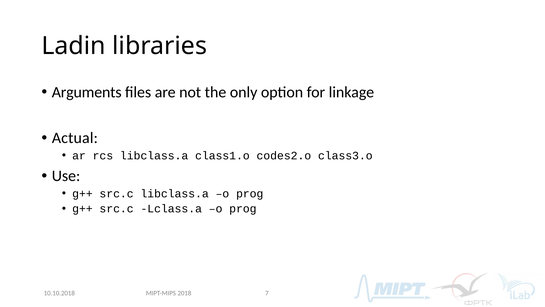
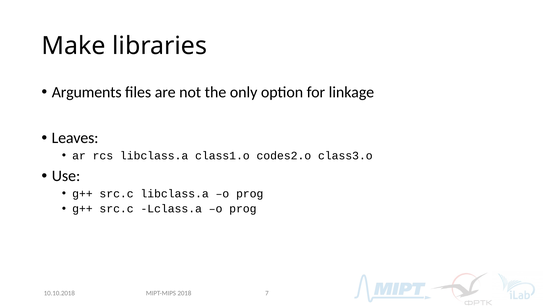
Ladin: Ladin -> Make (74, 46)
Actual: Actual -> Leaves (75, 138)
